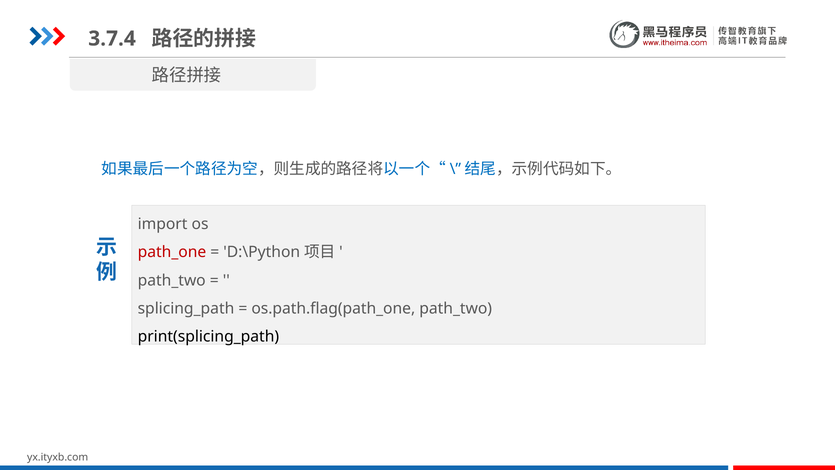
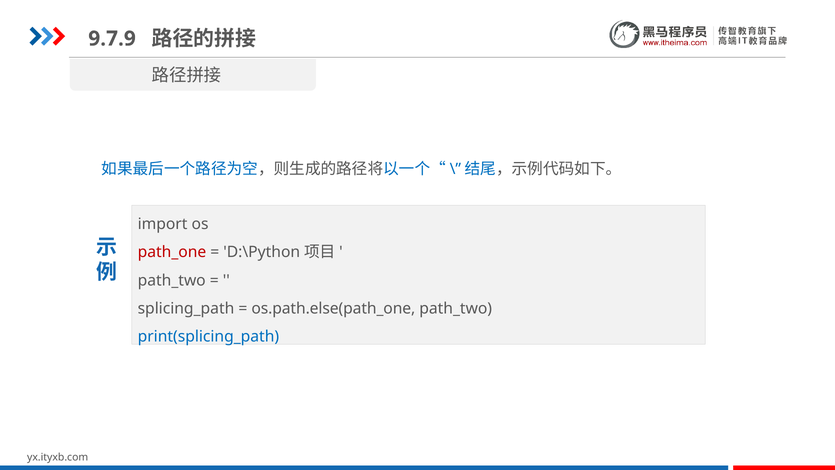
3.7.4: 3.7.4 -> 9.7.9 (112, 39)
os.path.flag(path_one: os.path.flag(path_one -> os.path.else(path_one (333, 308)
print(splicing_path colour: black -> blue (208, 337)
